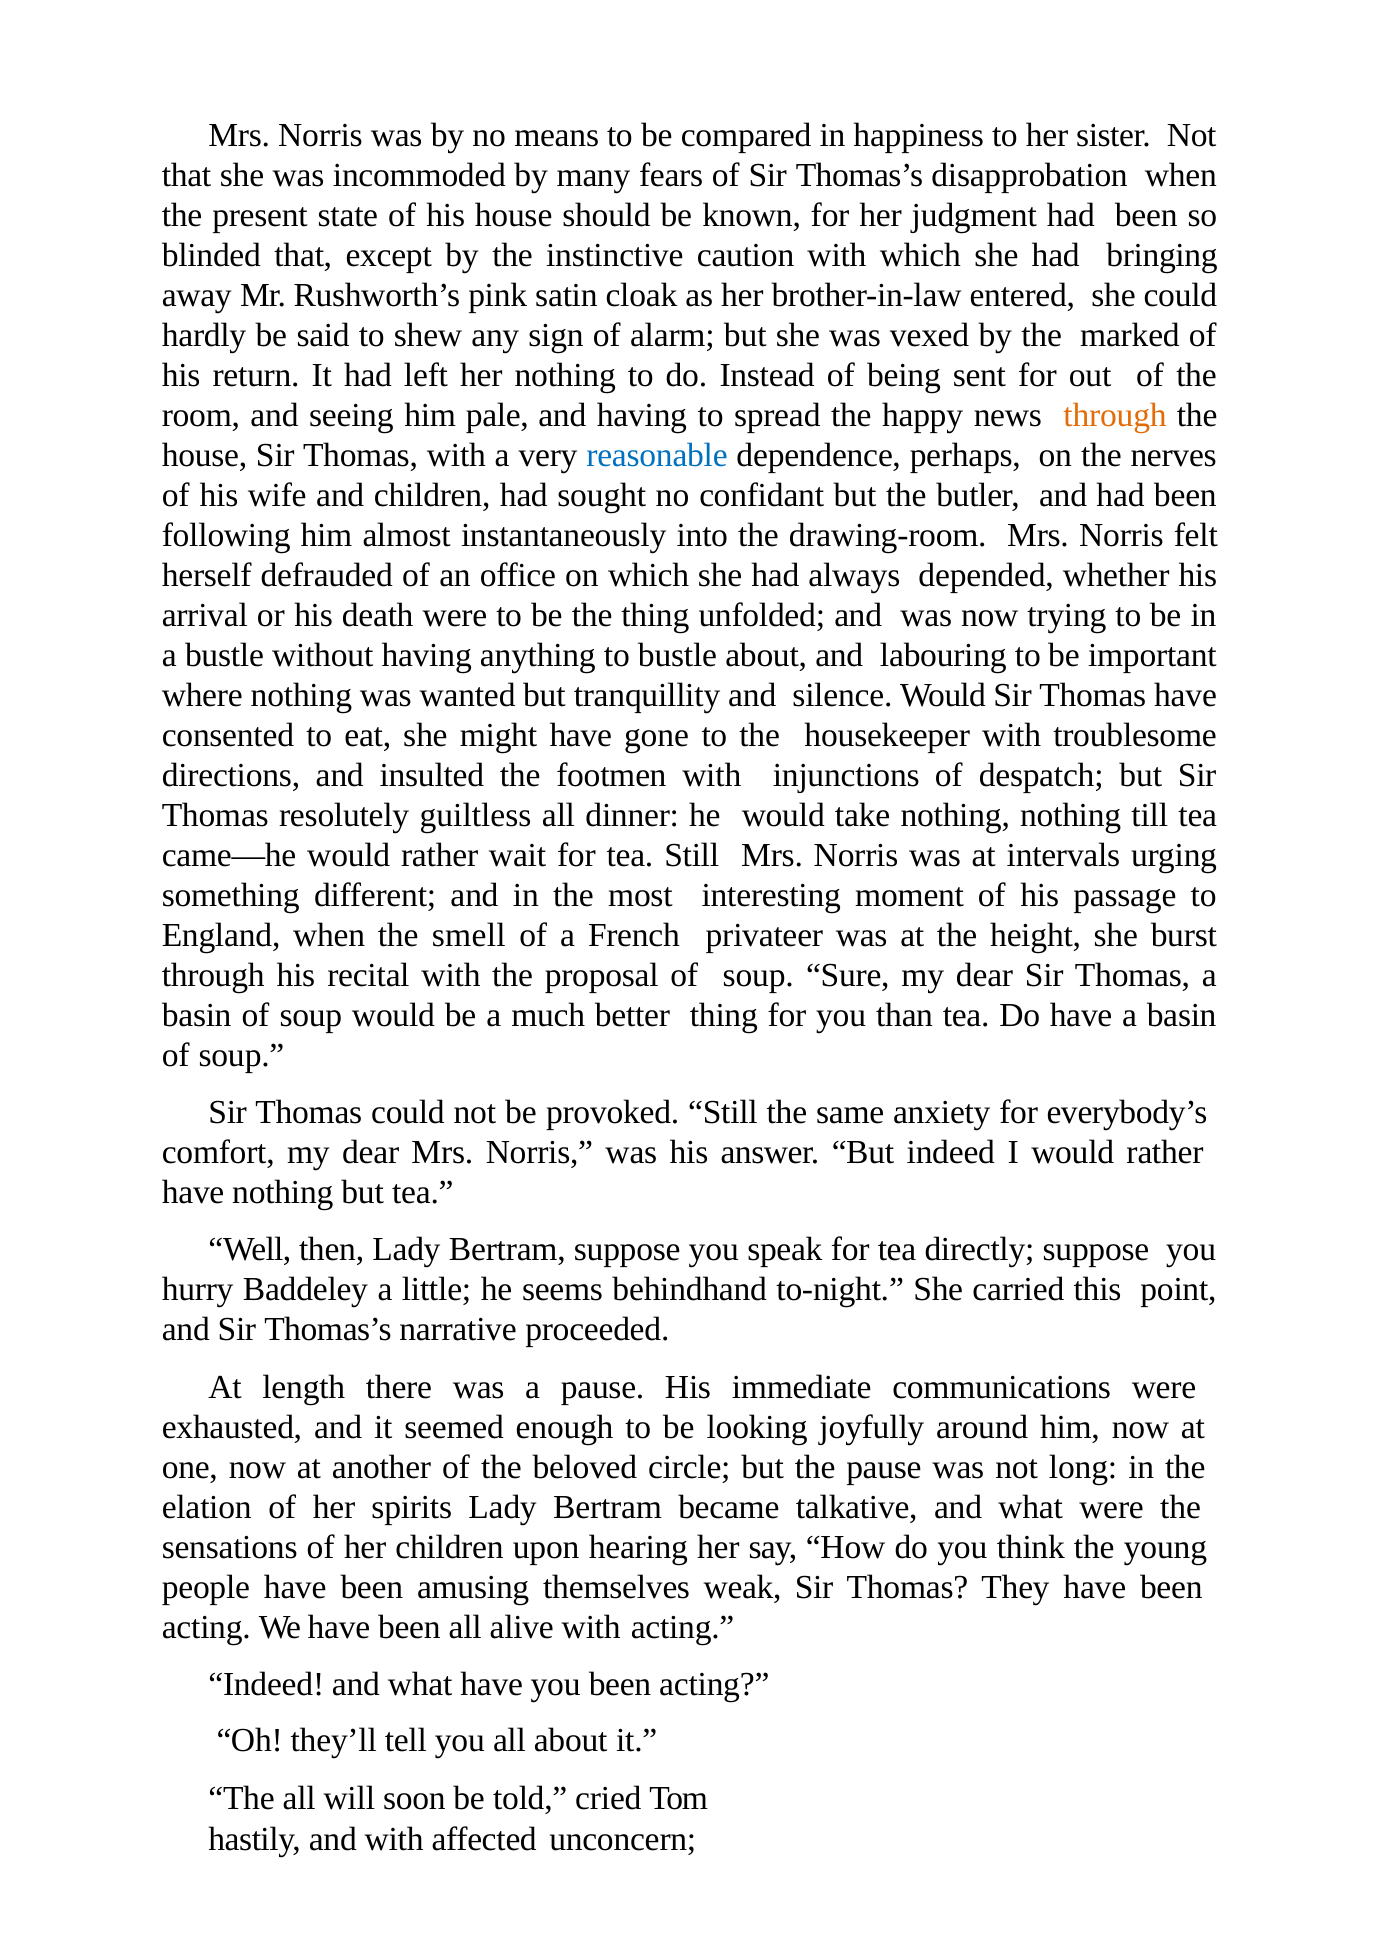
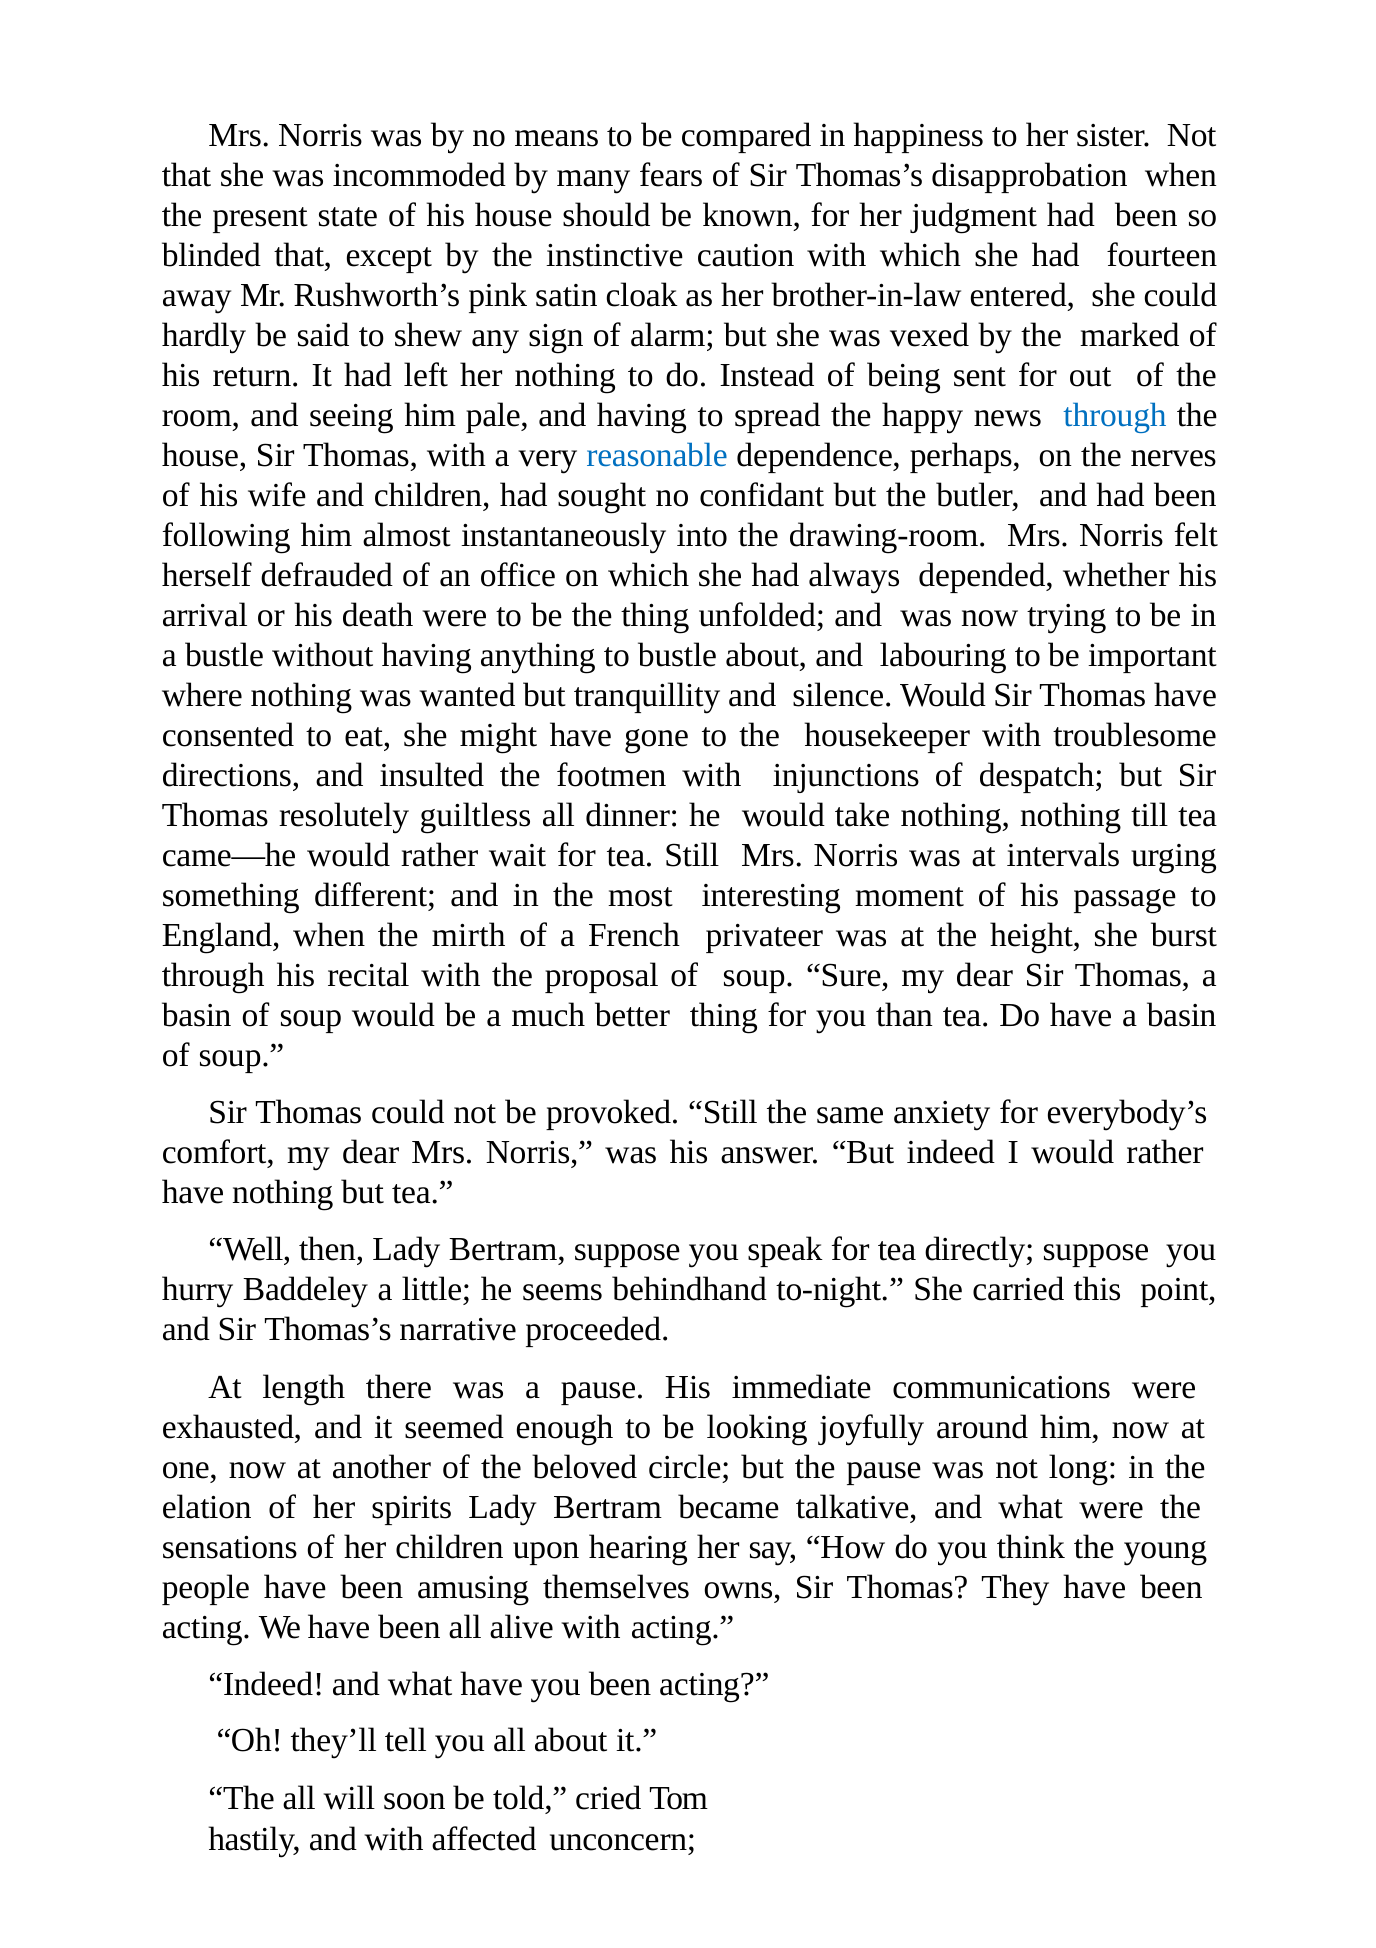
bringing: bringing -> fourteen (1162, 255)
through colour: orange -> blue (1115, 415)
smell: smell -> mirth (469, 935)
weak: weak -> owns (743, 1587)
